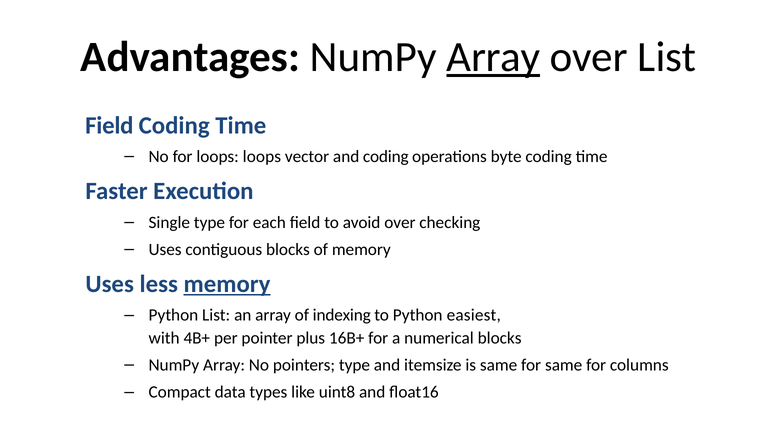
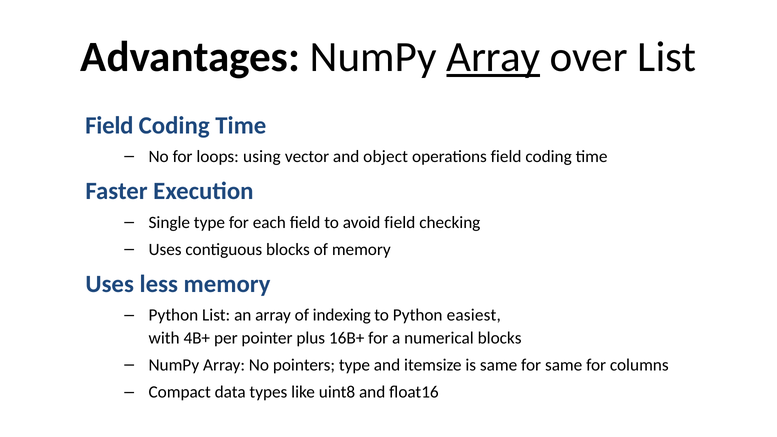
loops loops: loops -> using (262, 157)
and coding: coding -> object (386, 157)
operations byte: byte -> field (506, 157)
avoid over: over -> field (400, 222)
memory underline: present -> none (227, 284)
